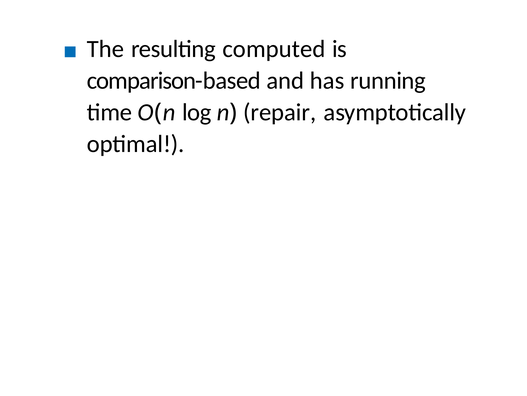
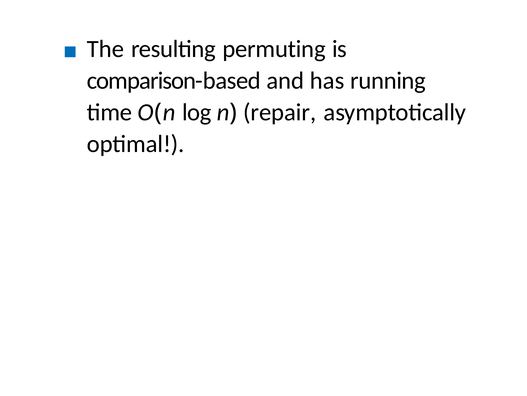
computed: computed -> permuting (274, 49)
